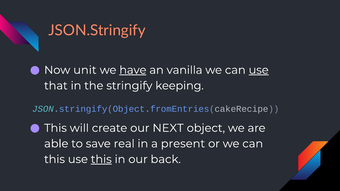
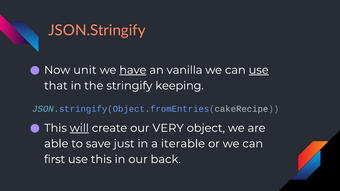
will underline: none -> present (79, 128)
NEXT: NEXT -> VERY (168, 128)
real: real -> just (124, 144)
present: present -> iterable (183, 144)
this: this -> first (55, 159)
this underline: present -> none (101, 159)
